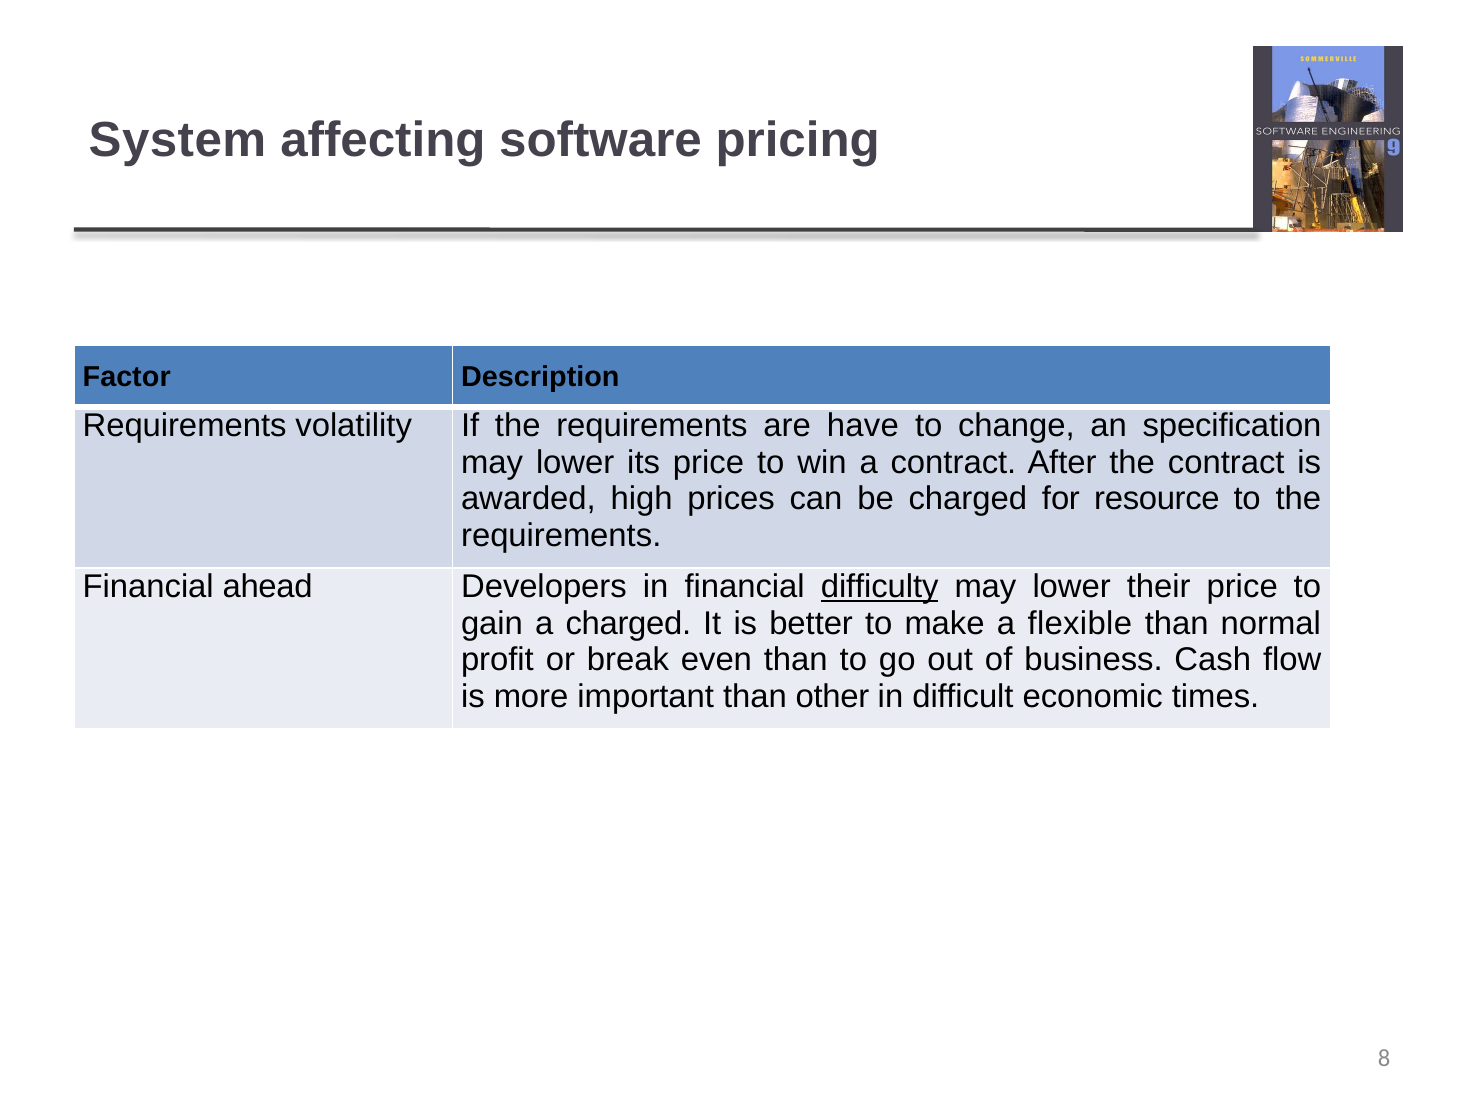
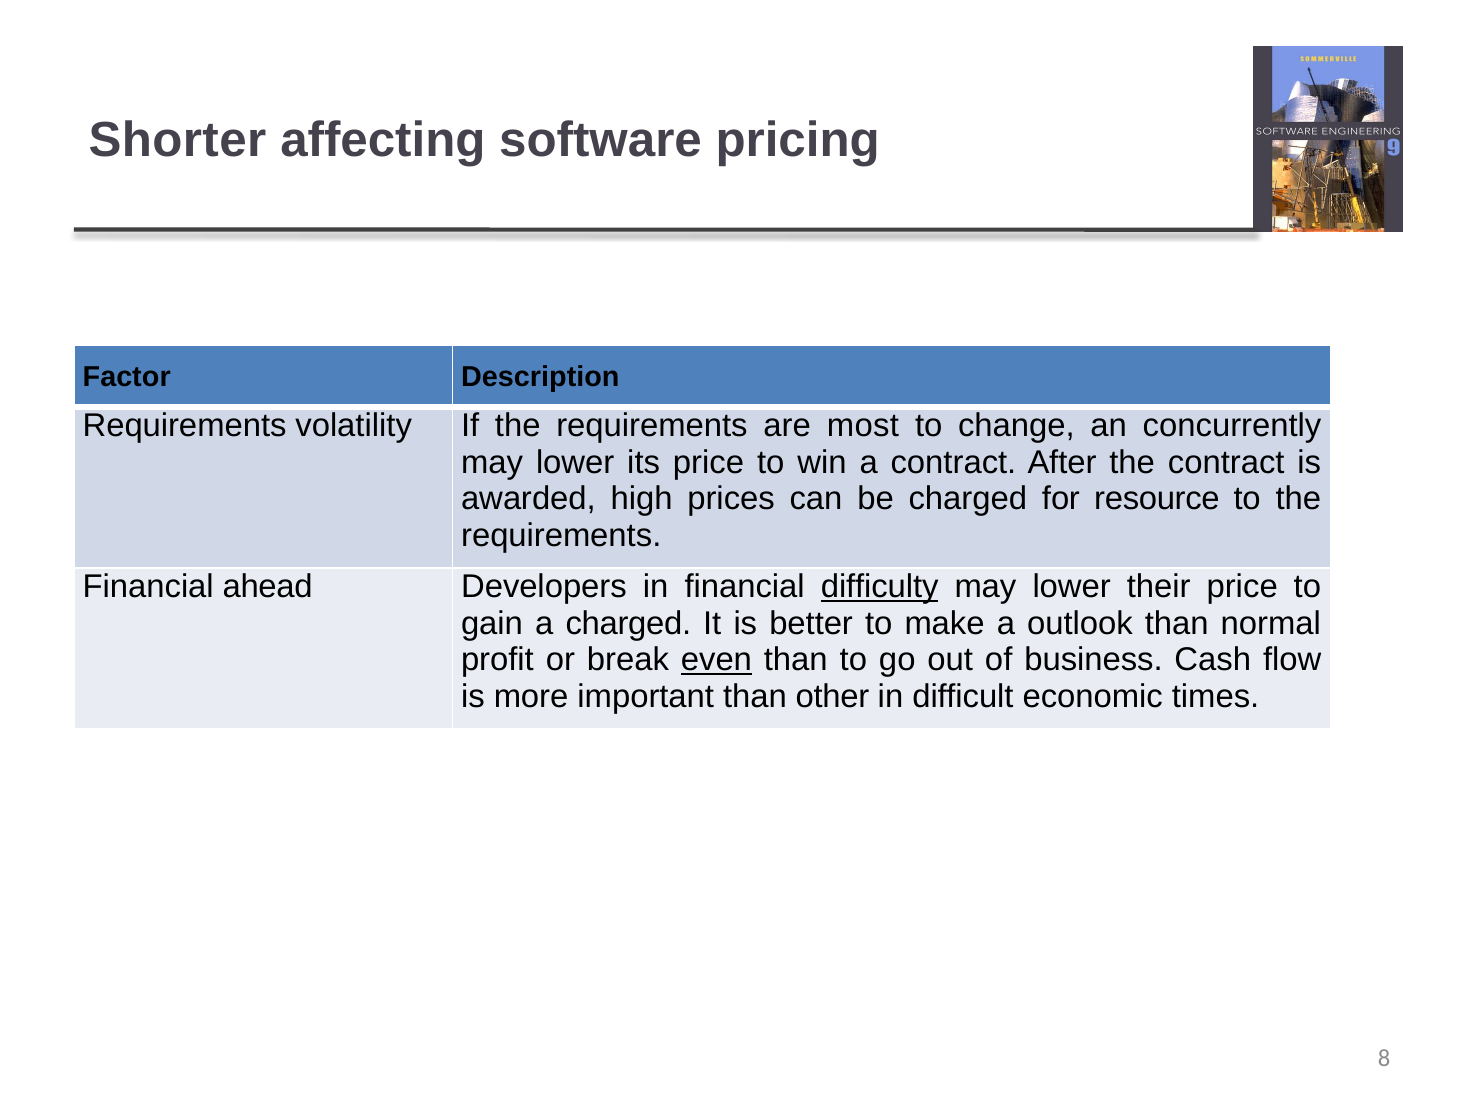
System: System -> Shorter (178, 140)
have: have -> most (863, 426)
specification: specification -> concurrently (1232, 426)
flexible: flexible -> outlook (1080, 623)
even underline: none -> present (716, 660)
